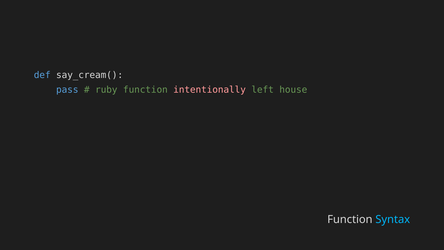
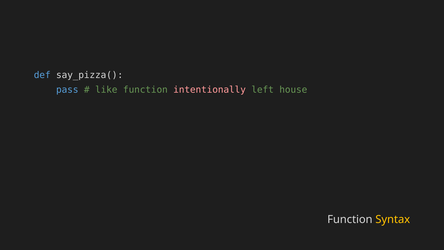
say_cream(: say_cream( -> say_pizza( (90, 75)
ruby: ruby -> like (106, 90)
Syntax colour: light blue -> yellow (393, 219)
